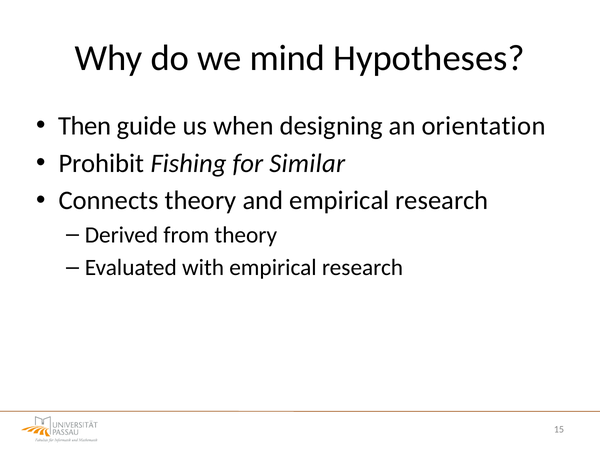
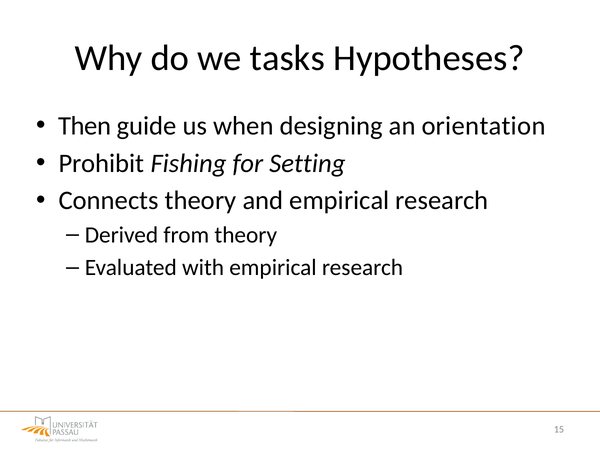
mind: mind -> tasks (287, 58)
Similar: Similar -> Setting (307, 163)
